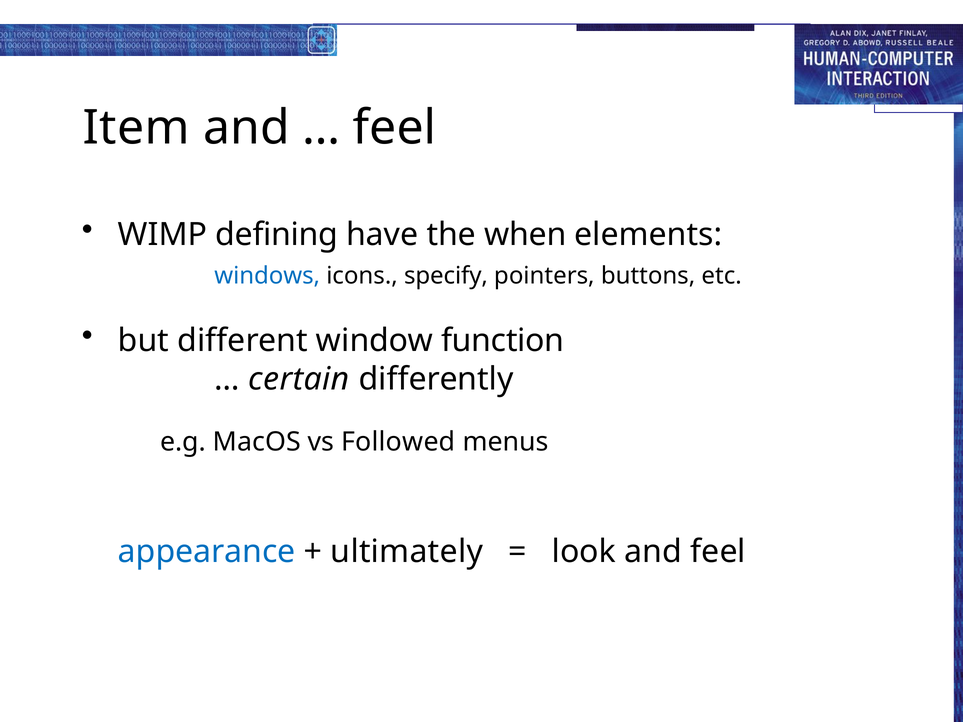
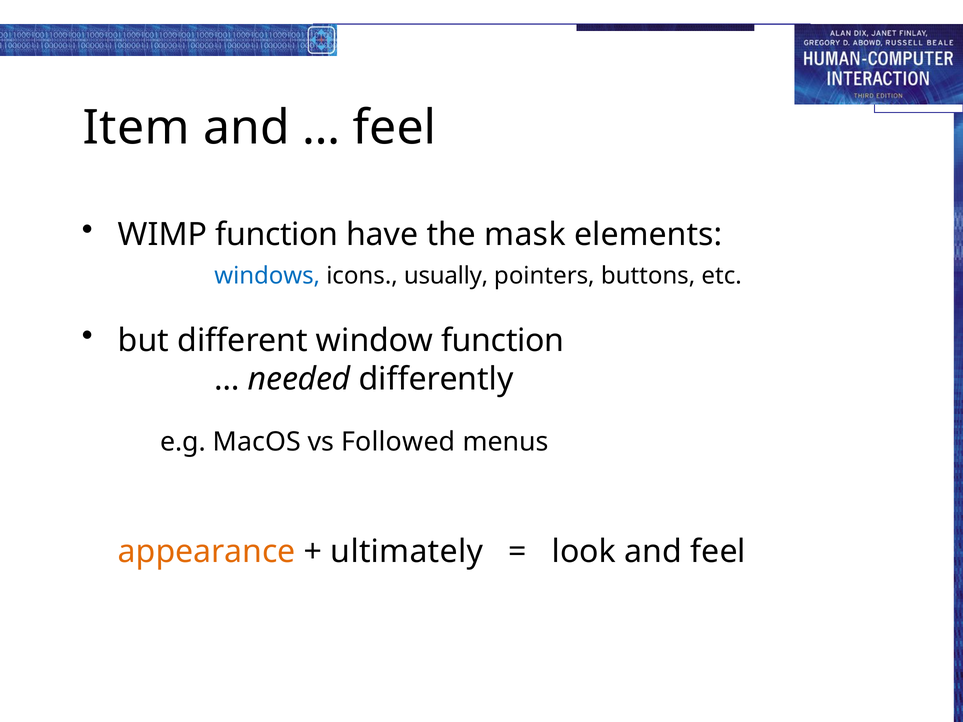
WIMP defining: defining -> function (277, 235)
when: when -> mask (525, 235)
specify: specify -> usually (446, 276)
certain: certain -> needed (299, 379)
appearance colour: blue -> orange (207, 552)
